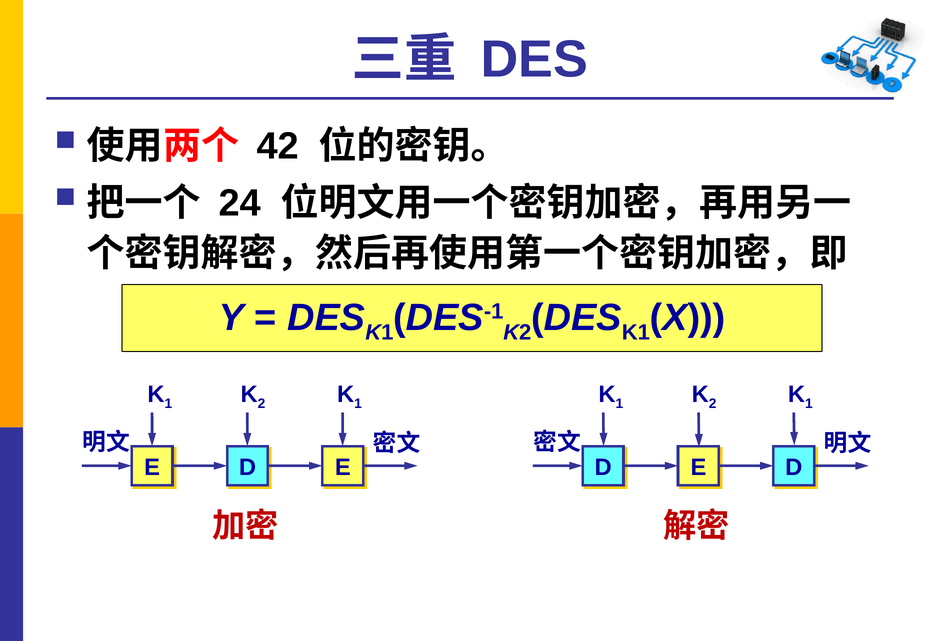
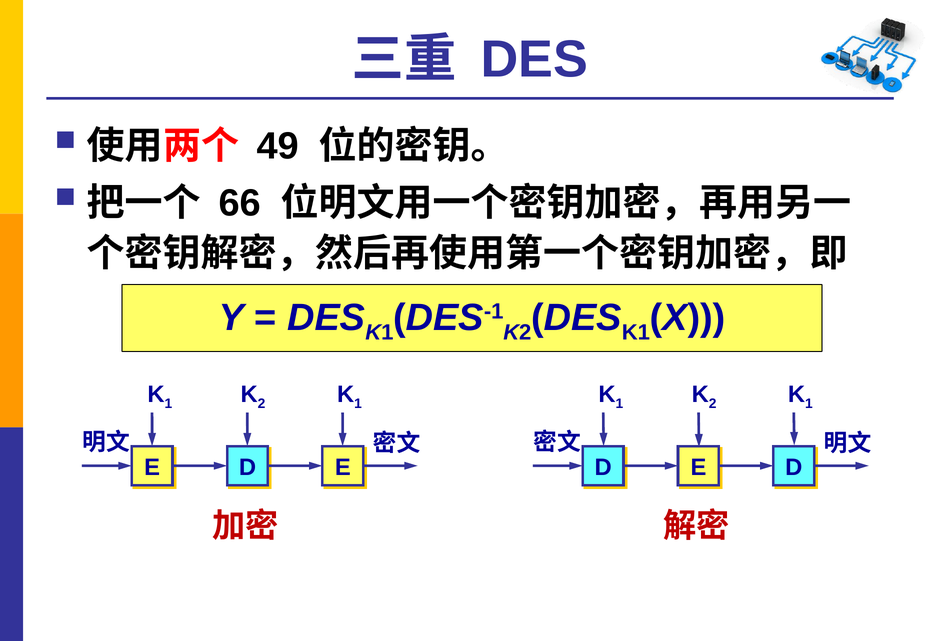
42: 42 -> 49 (278, 146)
24: 24 -> 66 (240, 203)
